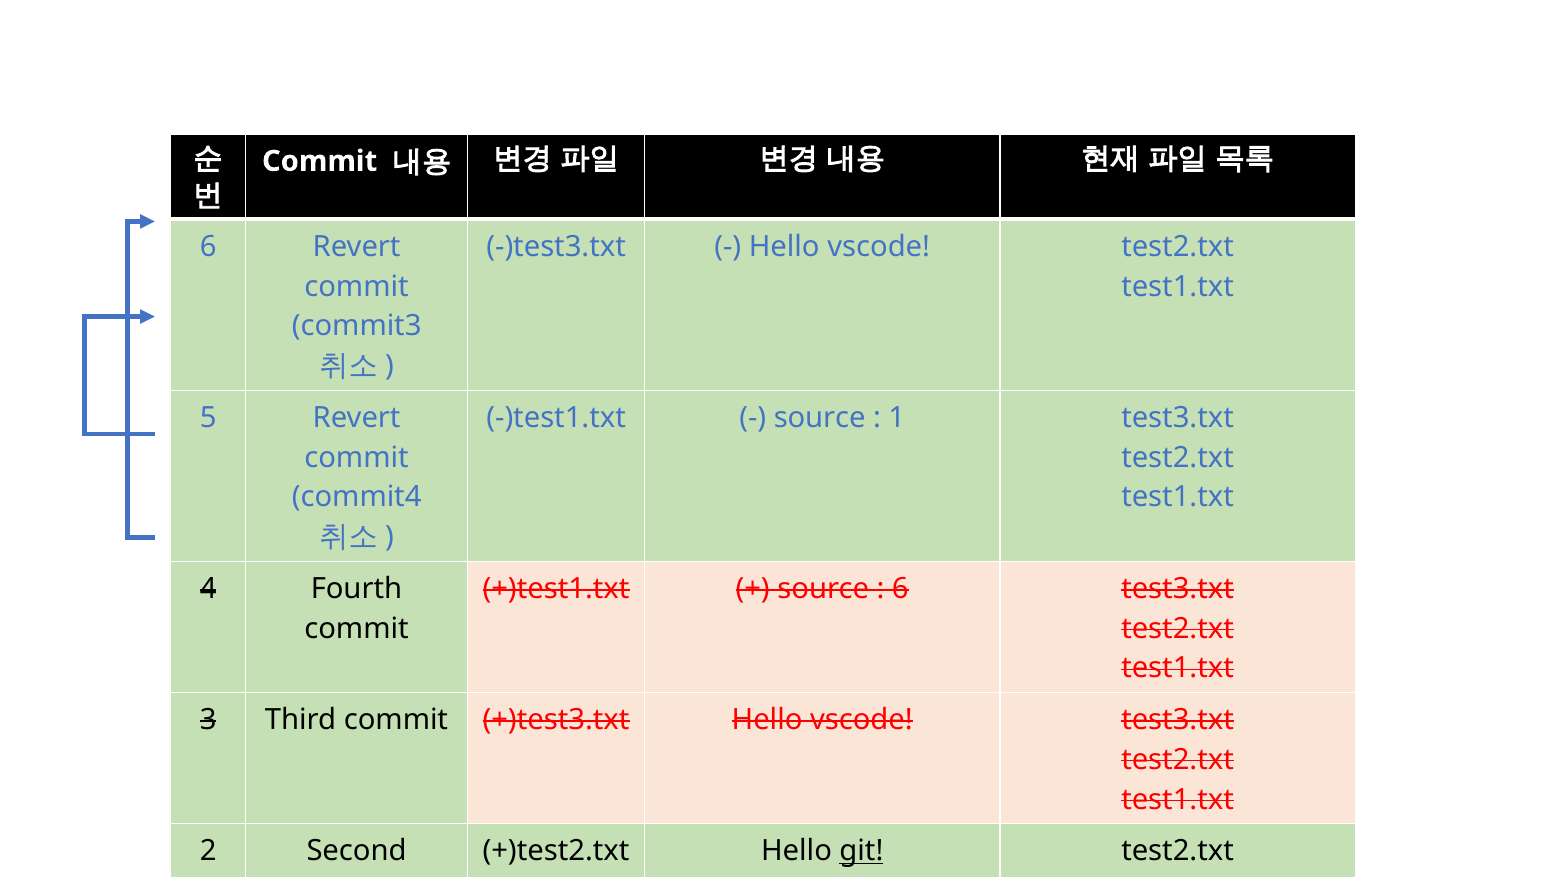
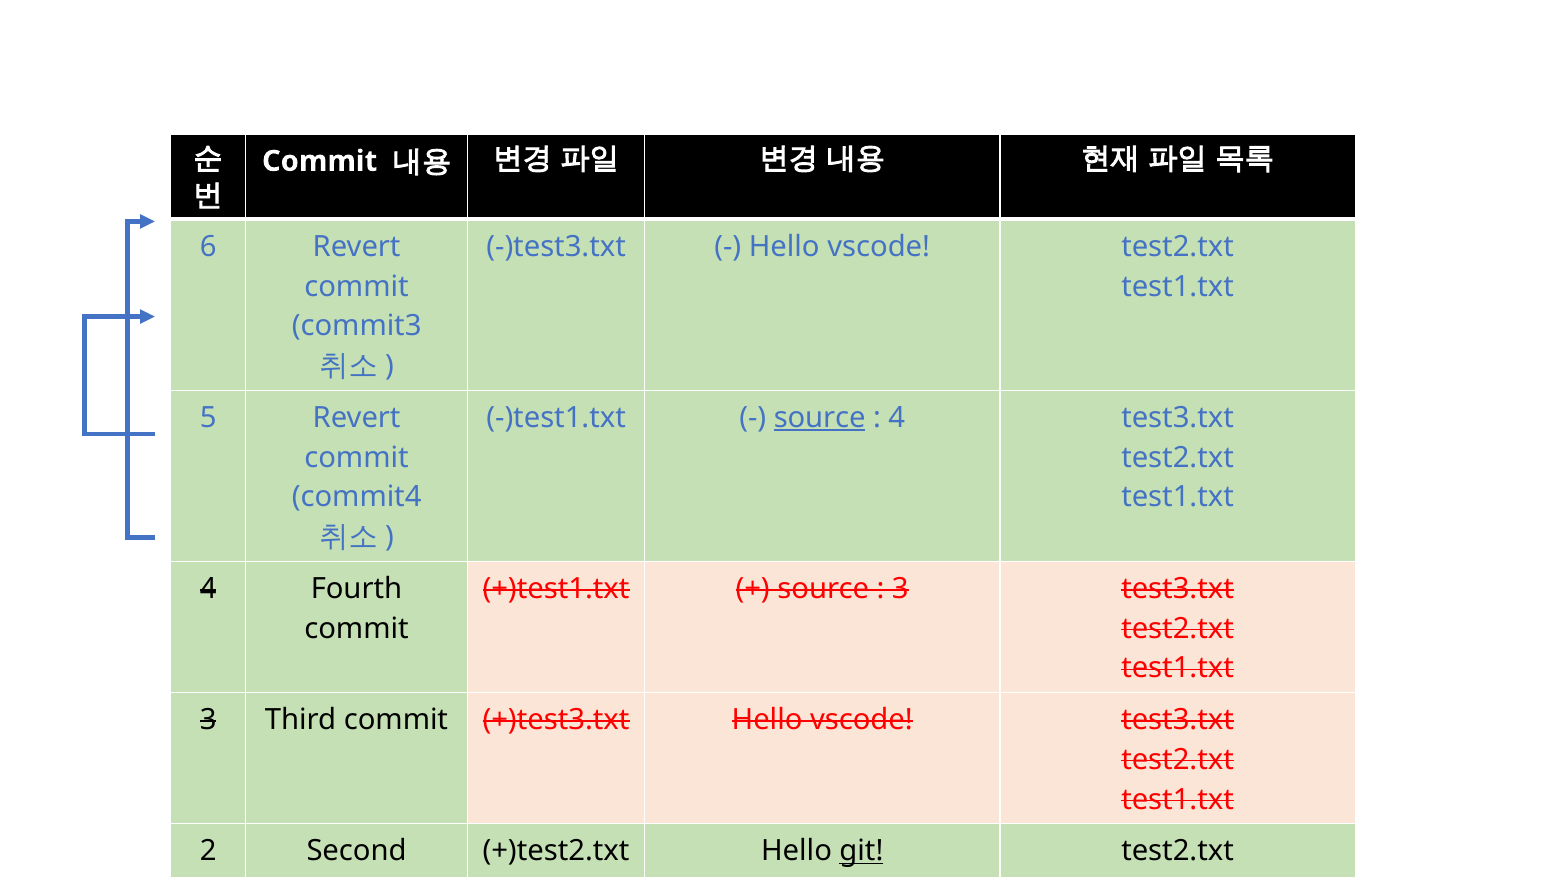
source underline: none -> present (820, 418)
1: 1 -> 4 (897, 418)
6: 6 -> 3 (900, 589)
